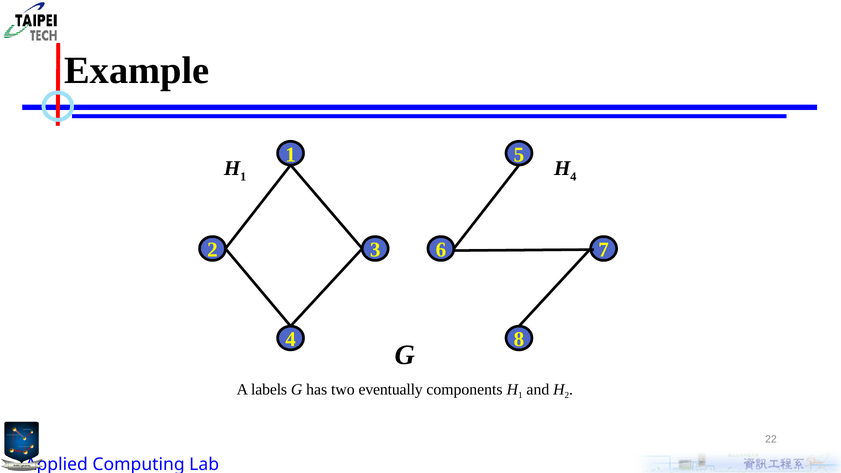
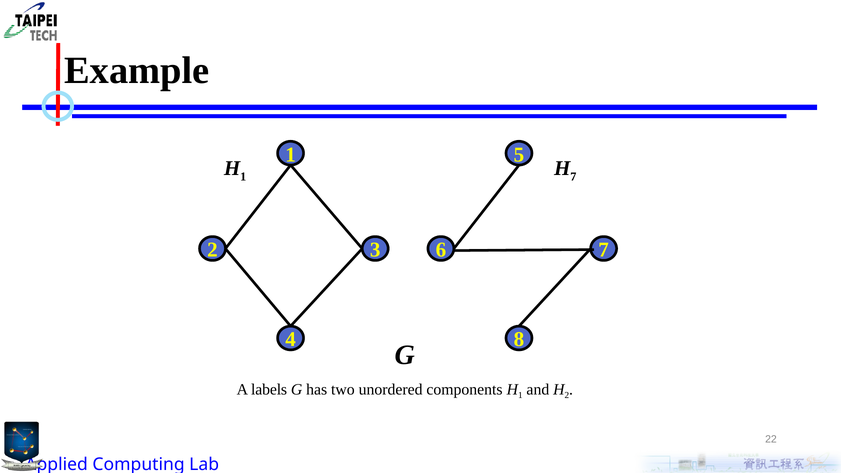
4: 4 -> 7 (573, 177)
eventually: eventually -> unordered (391, 389)
